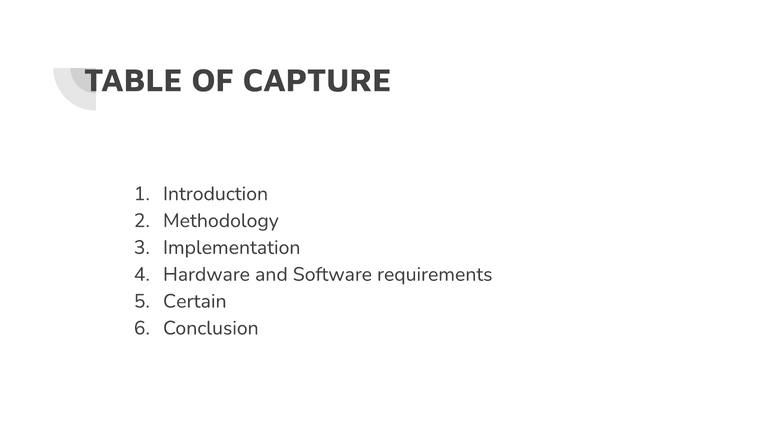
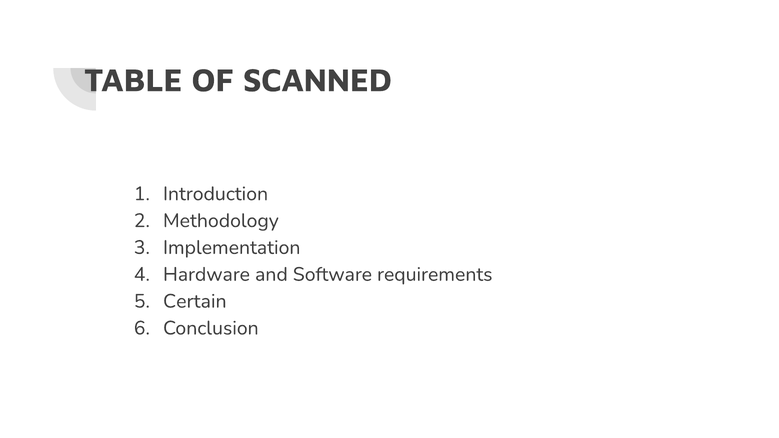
CAPTURE: CAPTURE -> SCANNED (317, 81)
